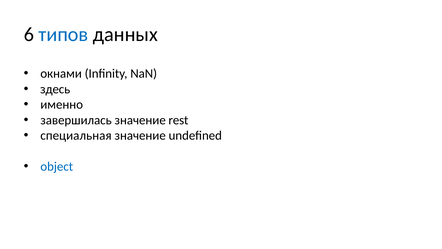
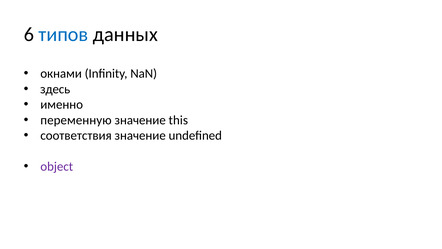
завершилась: завершилась -> переменную (76, 120)
rest: rest -> this (178, 120)
специальная: специальная -> соответствия (76, 136)
object colour: blue -> purple (57, 166)
